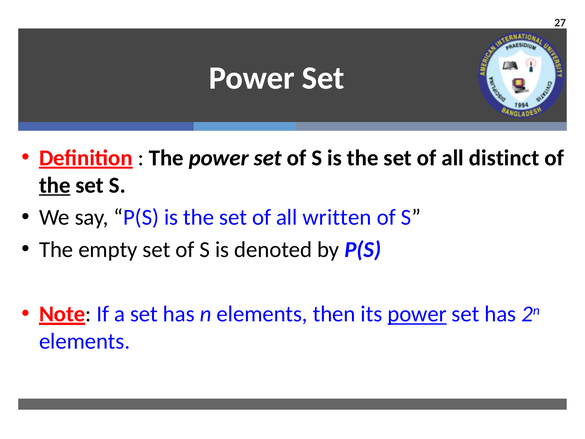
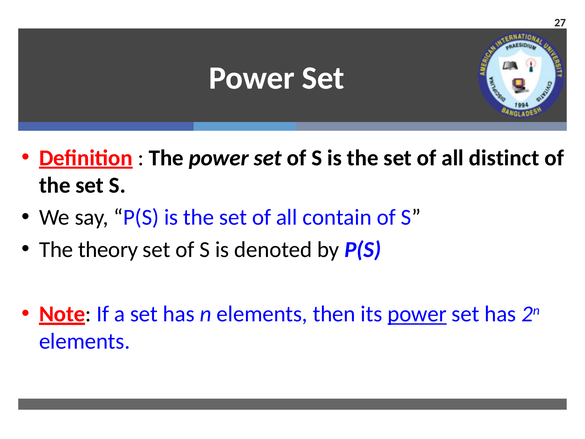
the underline: present -> none (55, 185)
written: written -> contain (337, 217)
empty: empty -> theory (108, 250)
